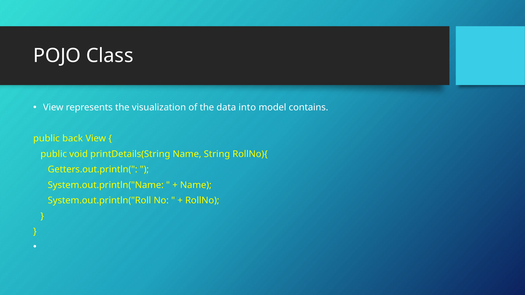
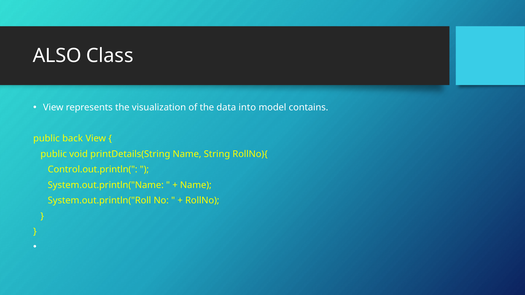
POJO: POJO -> ALSO (57, 56)
Getters.out.println(: Getters.out.println( -> Control.out.println( (93, 170)
